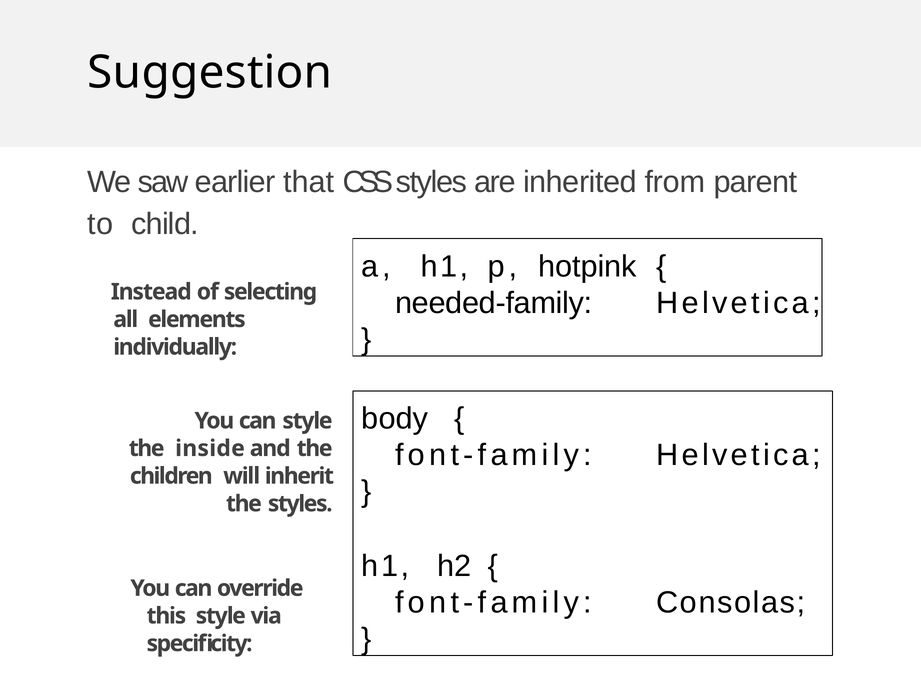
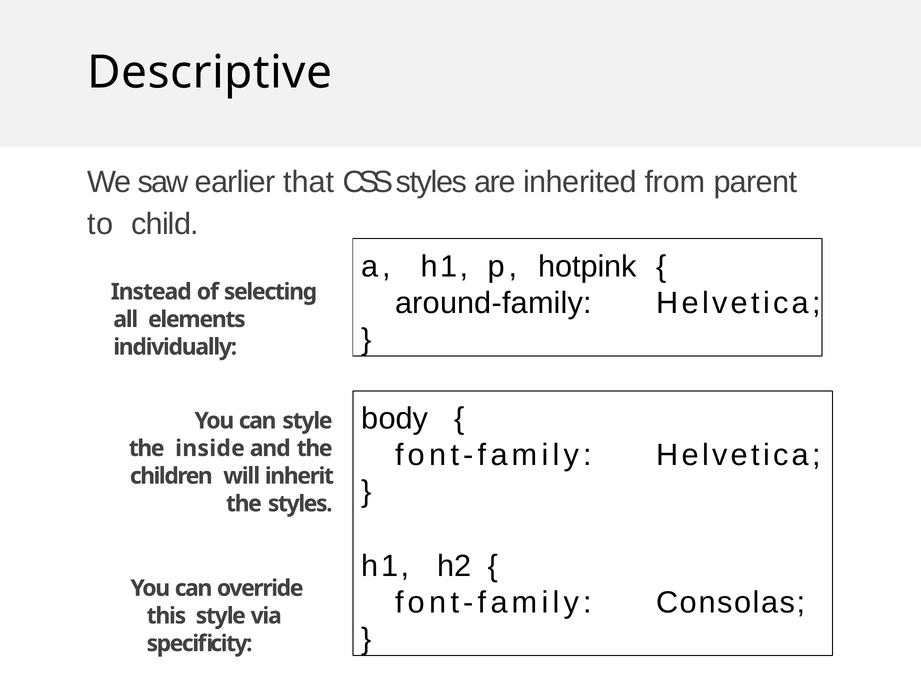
Suggestion: Suggestion -> Descriptive (210, 73)
needed-family: needed-family -> around-family (493, 303)
